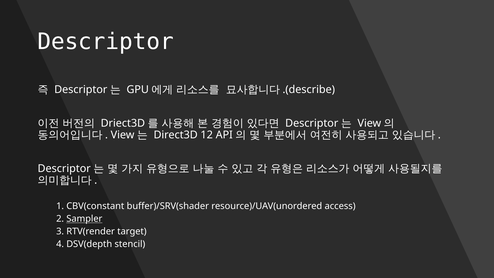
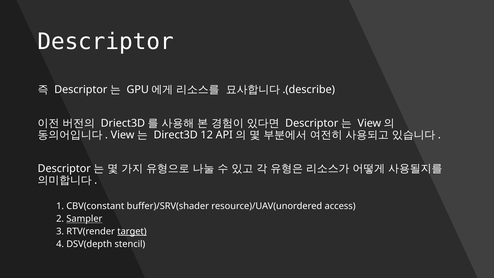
target underline: none -> present (132, 231)
